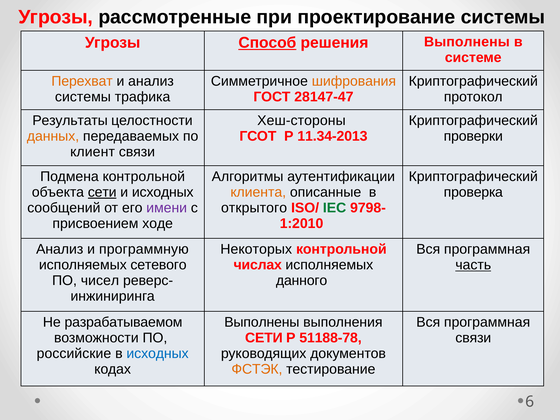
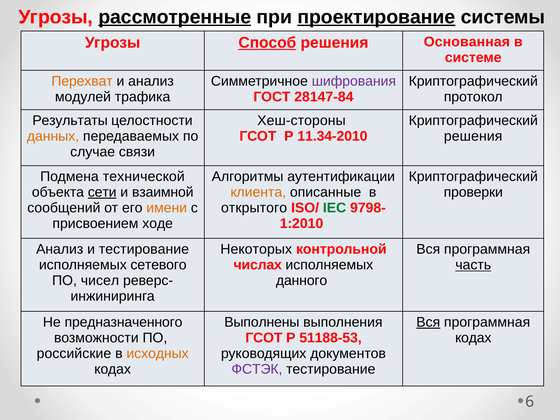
рассмотренные underline: none -> present (175, 17)
проектирование underline: none -> present (376, 17)
решения Выполнены: Выполнены -> Основанная (467, 42)
шифрования colour: orange -> purple (354, 81)
системы: системы -> модулей (83, 97)
28147-47: 28147-47 -> 28147-84 (324, 97)
11.34-2013: 11.34-2013 -> 11.34-2010 (332, 136)
проверки: проверки -> решения (473, 136)
клиент: клиент -> случае (93, 152)
Подмена контрольной: контрольной -> технической (144, 176)
и исходных: исходных -> взаимной (163, 192)
проверка: проверка -> проверки (473, 192)
имени colour: purple -> orange (167, 208)
и программную: программную -> тестирование (144, 249)
разрабатываемом: разрабатываемом -> предназначенного (124, 322)
Вся underline: none -> present (428, 322)
СЕТИ: СЕТИ -> ГСОТ (264, 338)
51188-78: 51188-78 -> 51188-53 (330, 338)
связи: связи -> кодах (473, 338)
исходных colour: blue -> orange (158, 353)
ФСТЭК colour: orange -> purple (257, 369)
